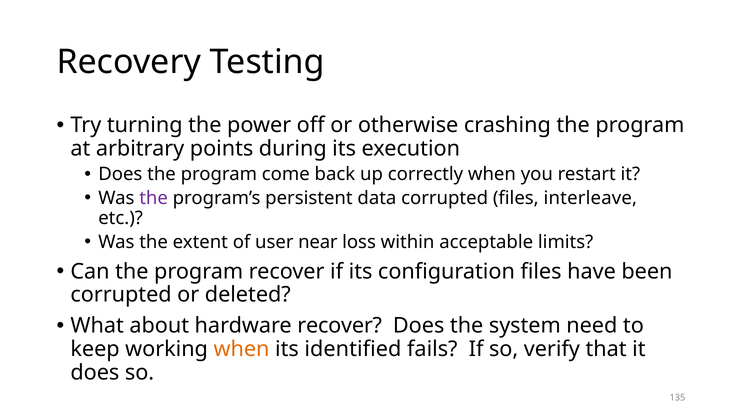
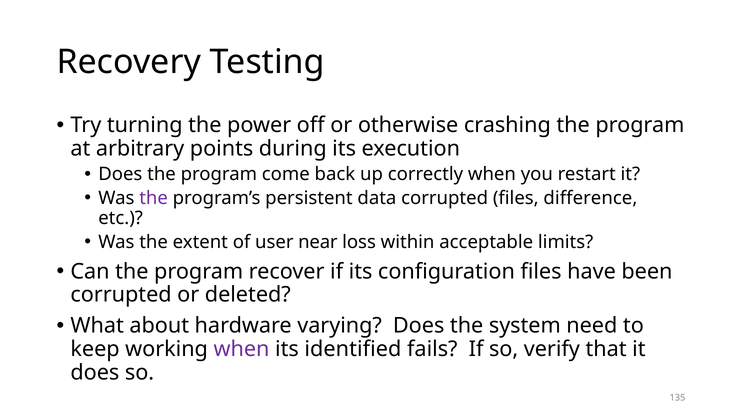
interleave: interleave -> difference (590, 198)
hardware recover: recover -> varying (340, 326)
when colour: orange -> purple (242, 349)
